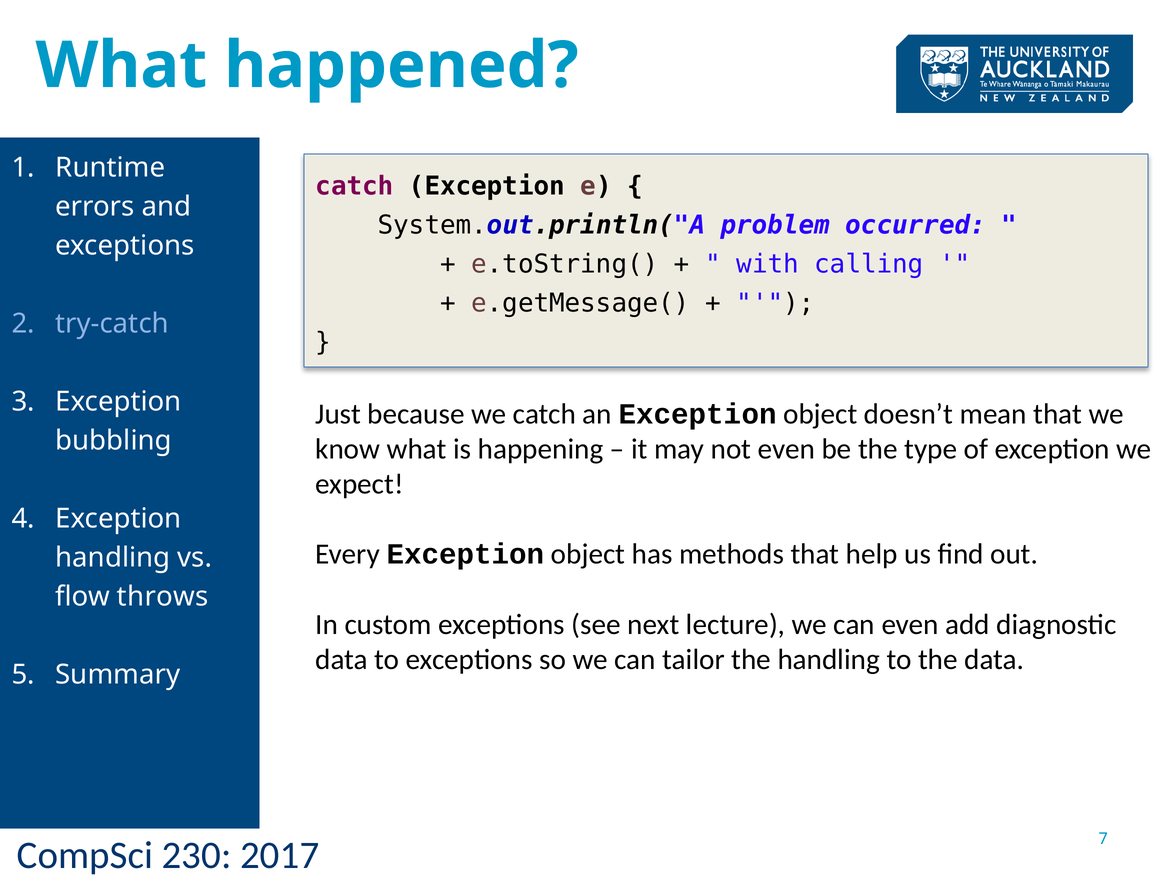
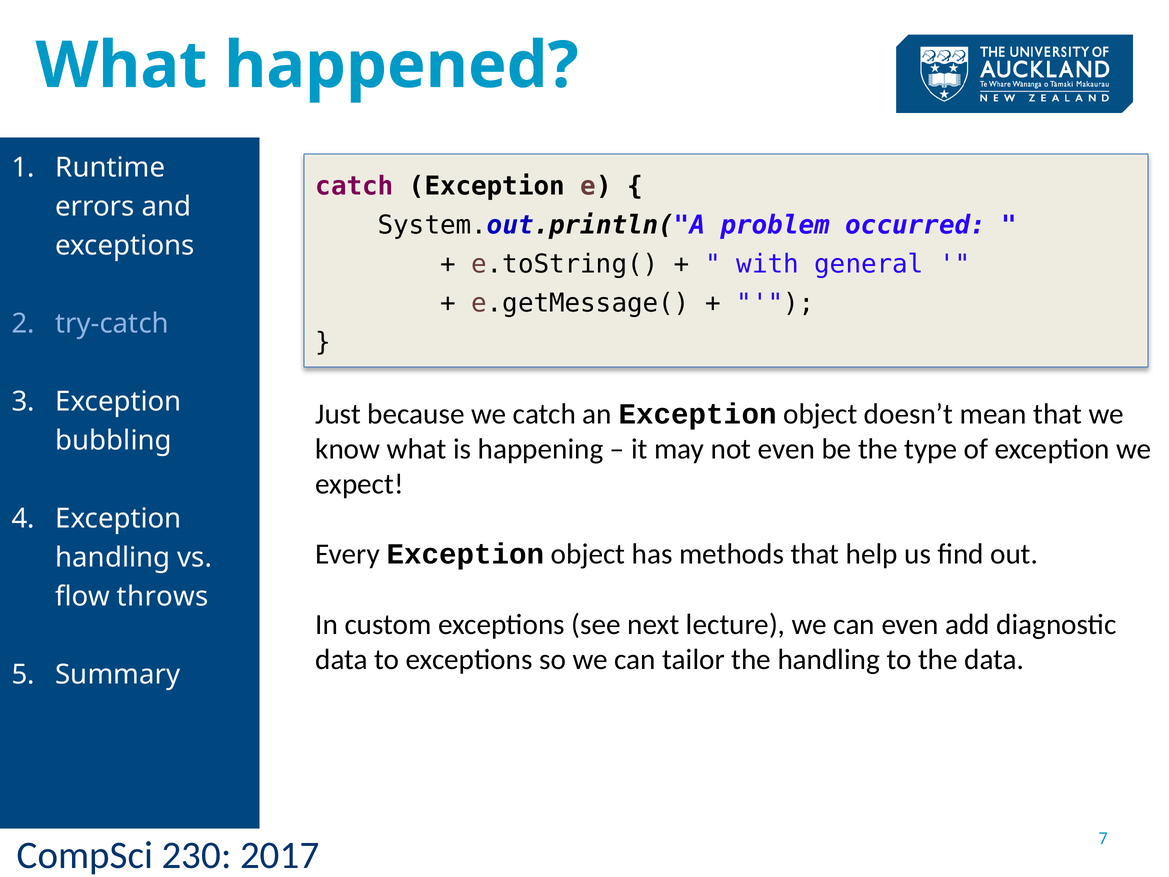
calling: calling -> general (869, 264)
